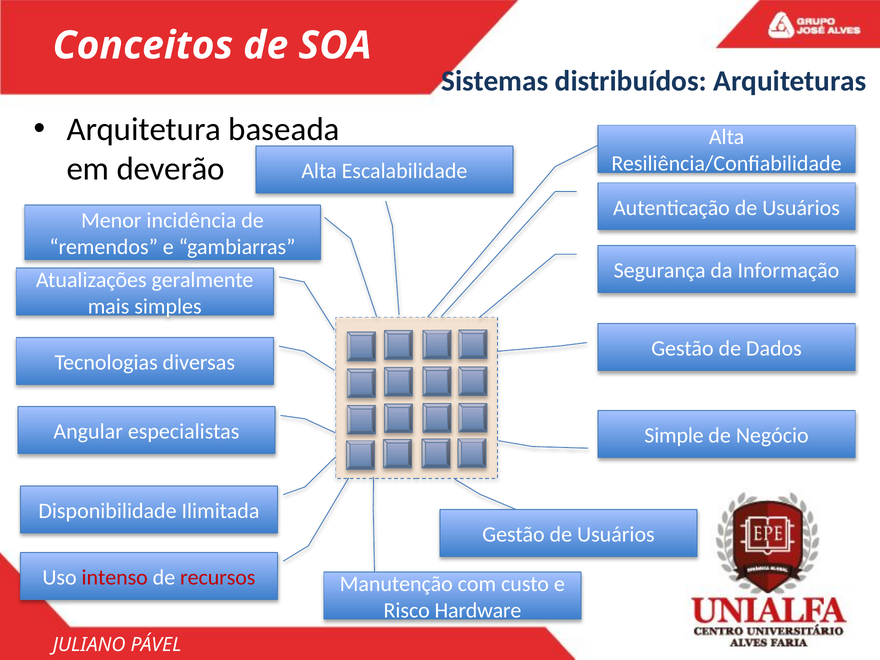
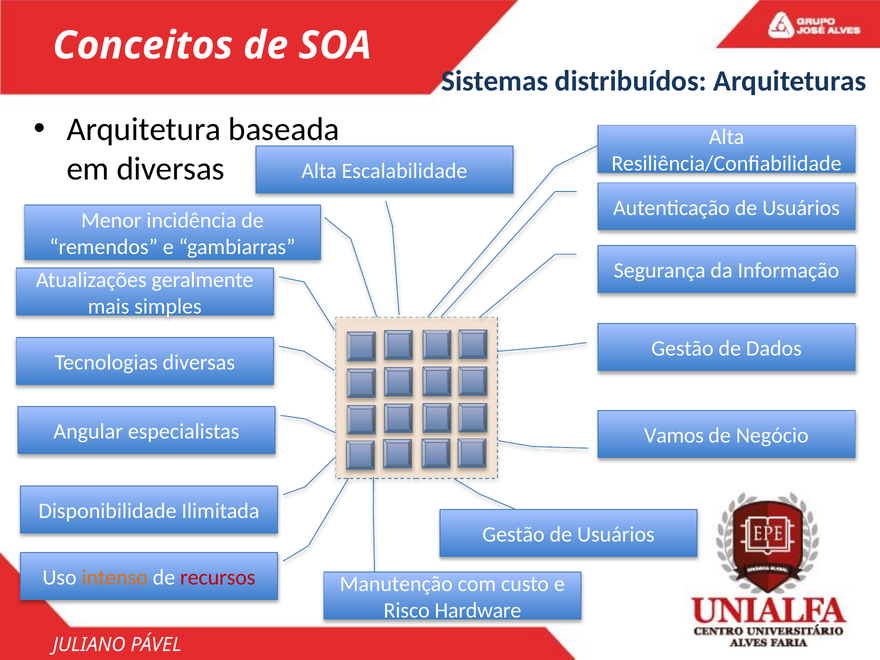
em deverão: deverão -> diversas (171, 169)
Simple: Simple -> Vamos (674, 435)
intenso colour: red -> orange (115, 577)
